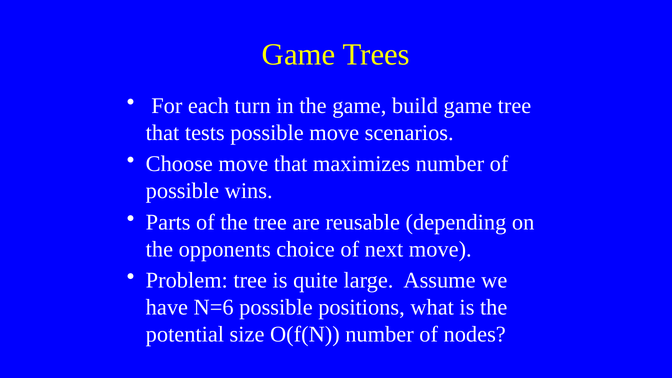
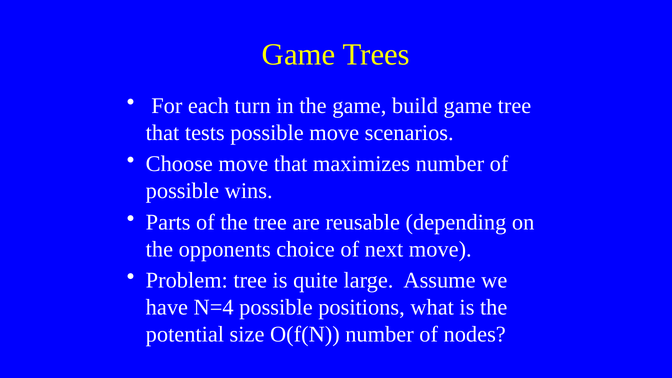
N=6: N=6 -> N=4 (214, 307)
